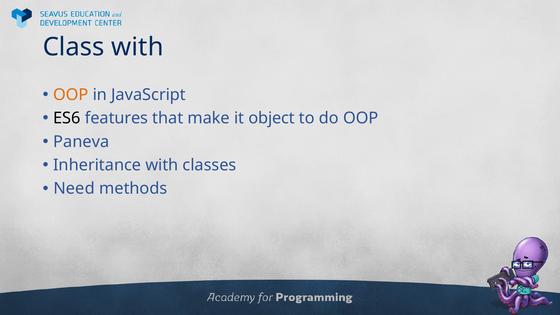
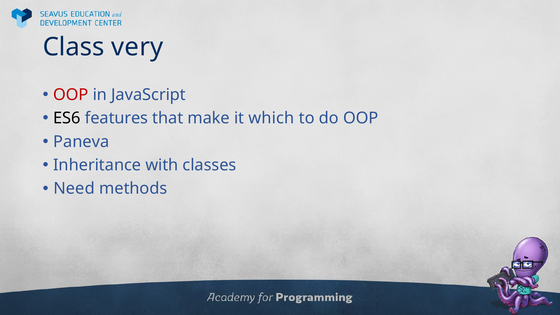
Class with: with -> very (137, 47)
OOP colour: orange -> red (71, 95)
object: object -> which (271, 118)
